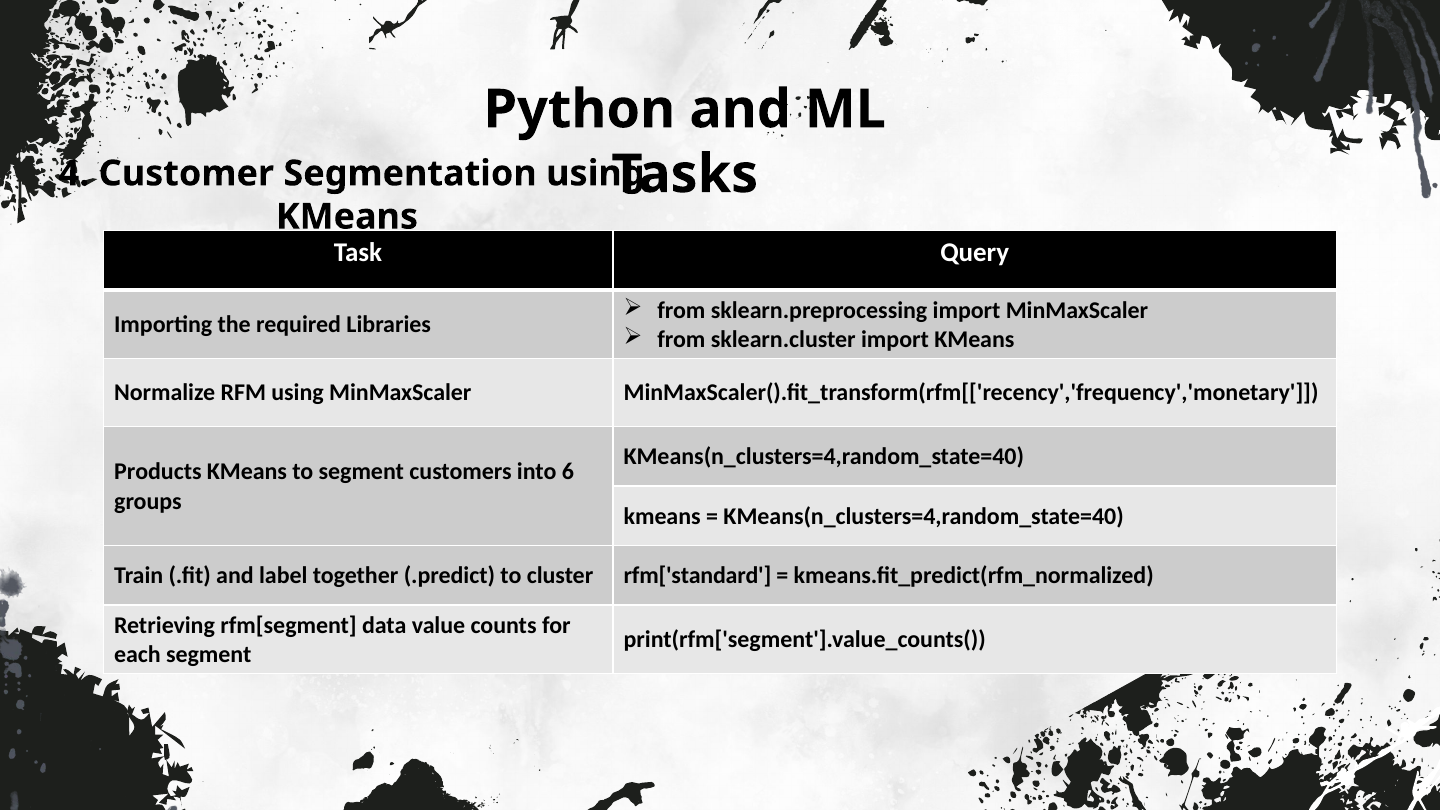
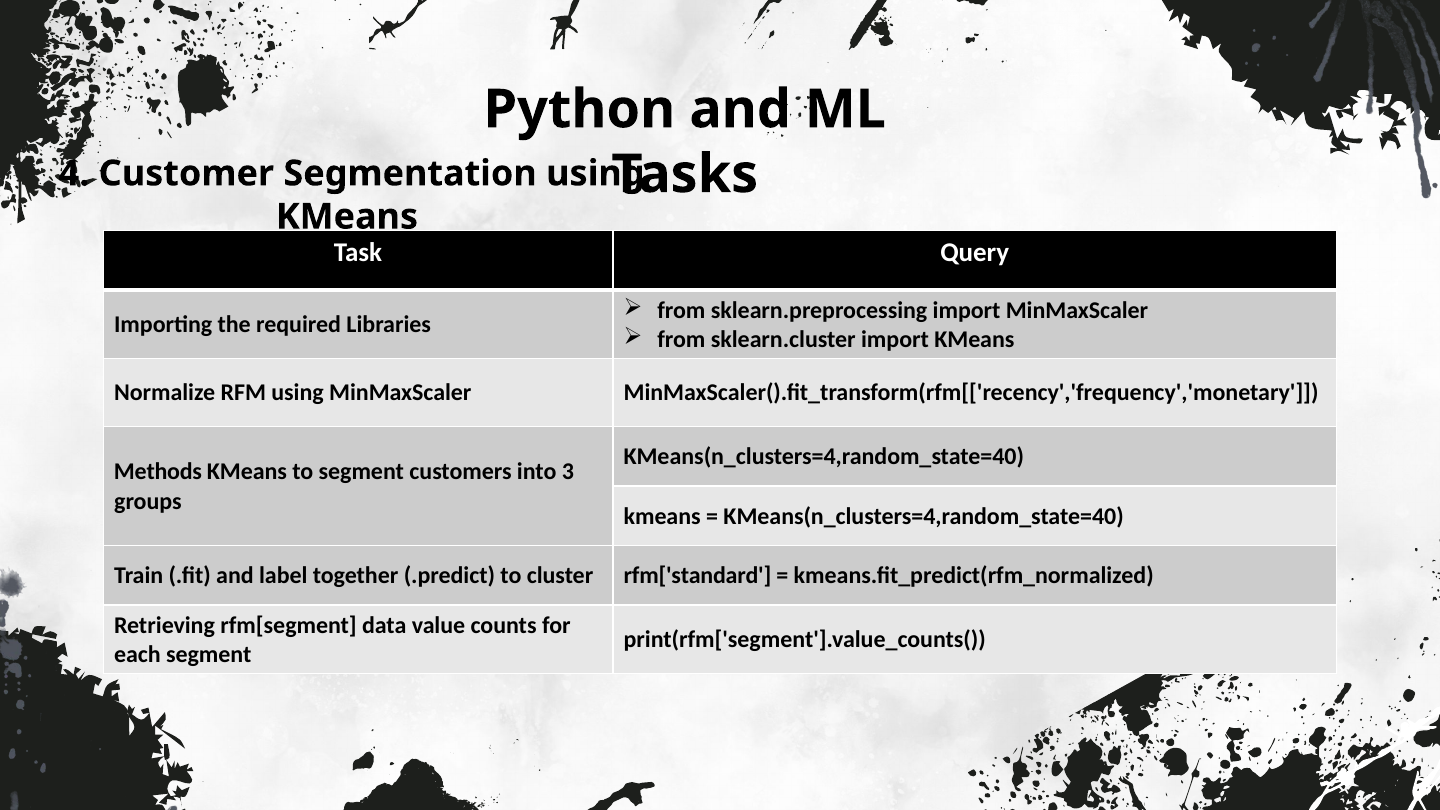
Products: Products -> Methods (158, 472)
6: 6 -> 3 (568, 472)
